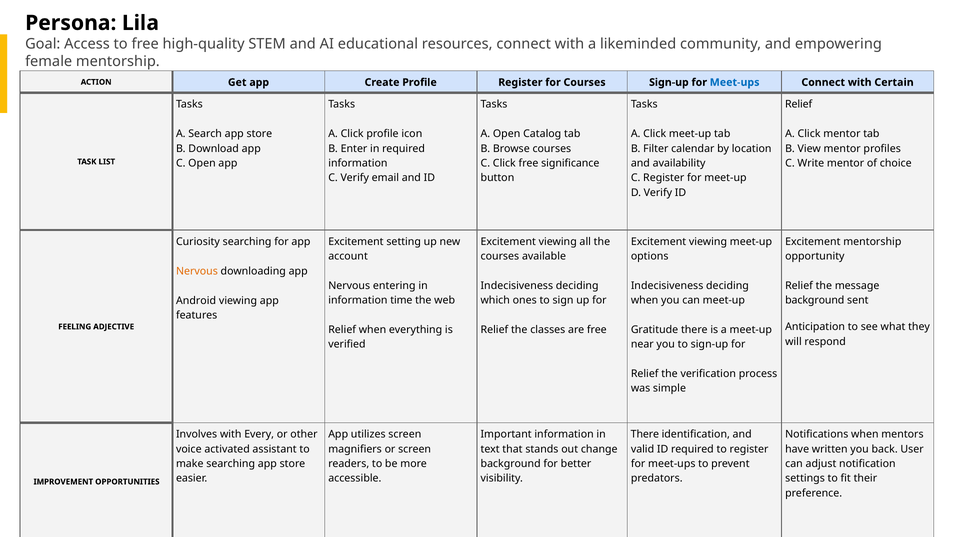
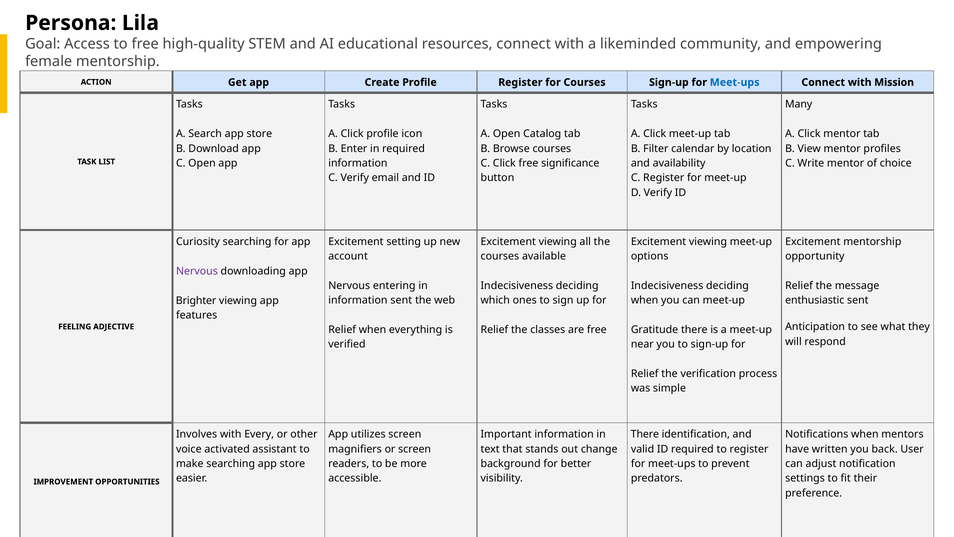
Certain: Certain -> Mission (894, 82)
Relief: Relief -> Many (799, 104)
Nervous colour: orange -> purple (197, 271)
information time: time -> sent (401, 300)
background: background -> enthusiastic (815, 300)
Android: Android -> Brighter (196, 300)
